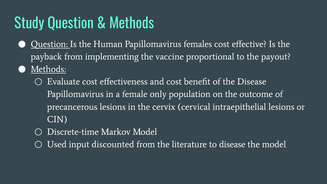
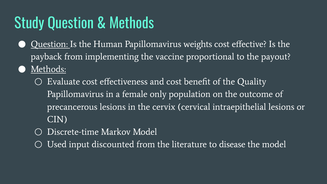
females: females -> weights (198, 44)
the Disease: Disease -> Quality (252, 82)
